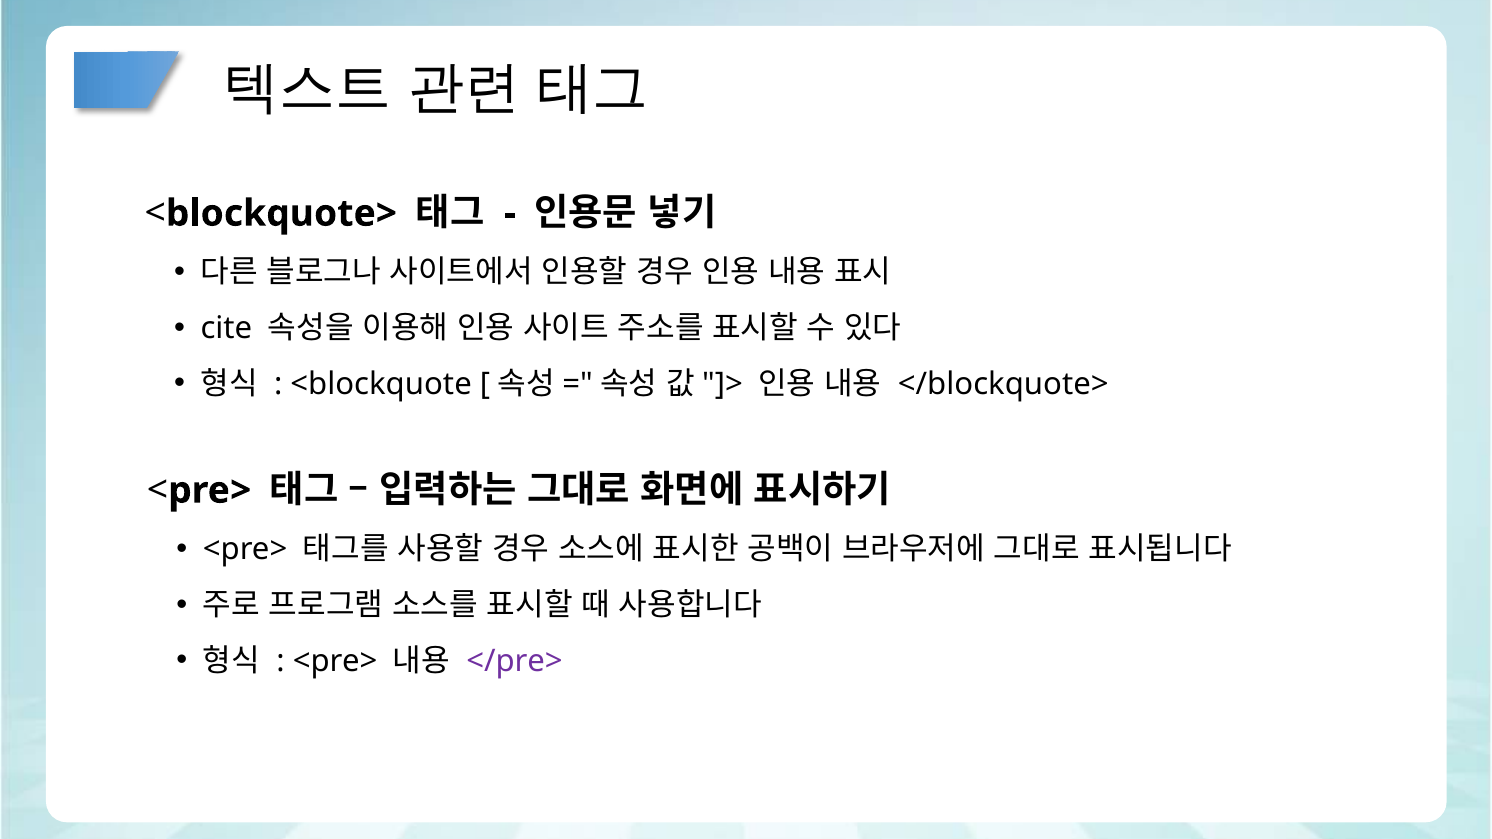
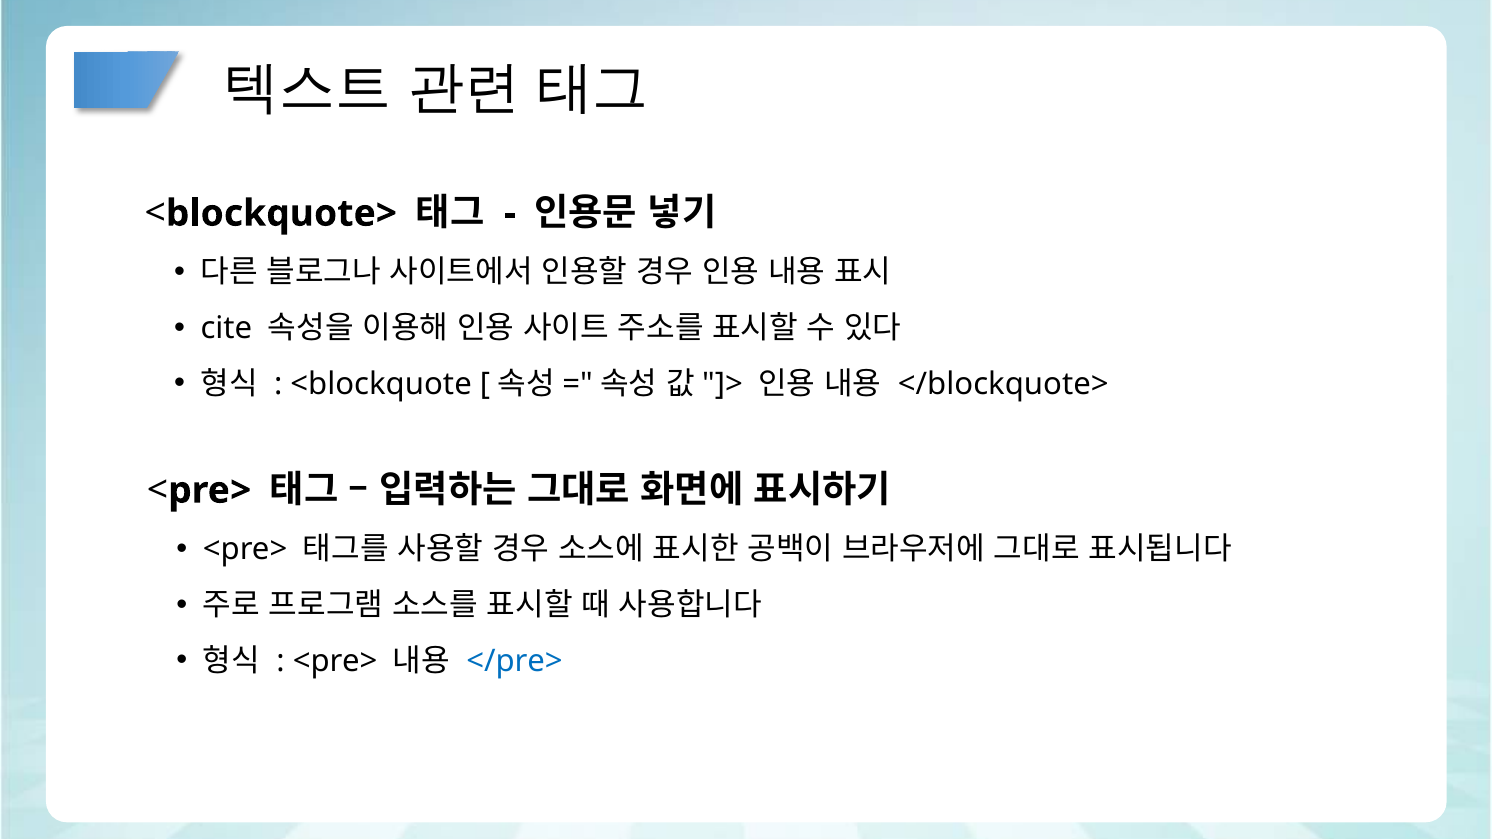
</pre> colour: purple -> blue (515, 662)
